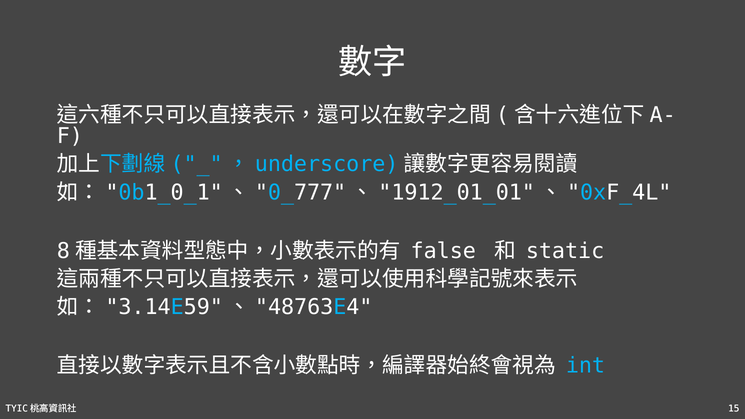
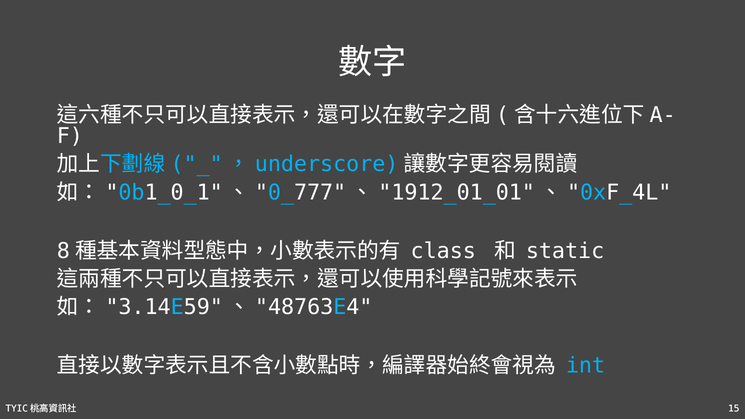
false: false -> class (443, 251)
